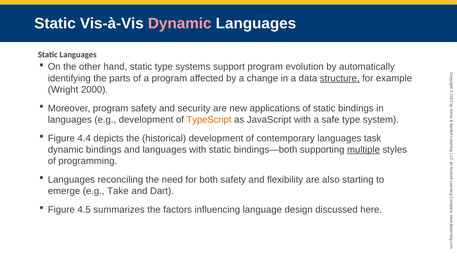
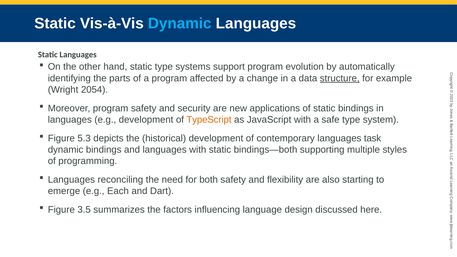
Dynamic colour: pink -> light blue (180, 23)
2000: 2000 -> 2054 (95, 90)
4.4: 4.4 -> 5.3 (84, 138)
multiple underline: present -> none (364, 150)
Take: Take -> Each (118, 191)
4.5: 4.5 -> 3.5 (84, 210)
